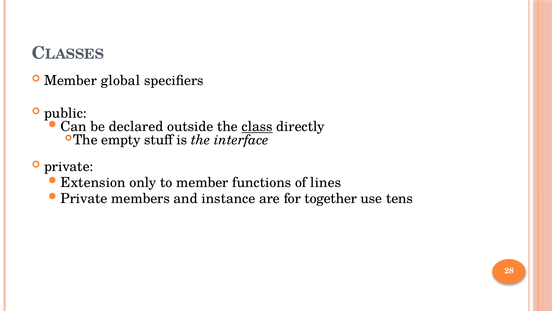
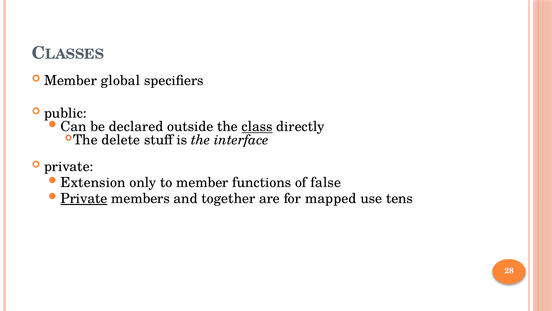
empty: empty -> delete (121, 140)
lines: lines -> false (326, 182)
Private underline: none -> present (84, 198)
instance: instance -> together (228, 198)
together: together -> mapped (331, 198)
